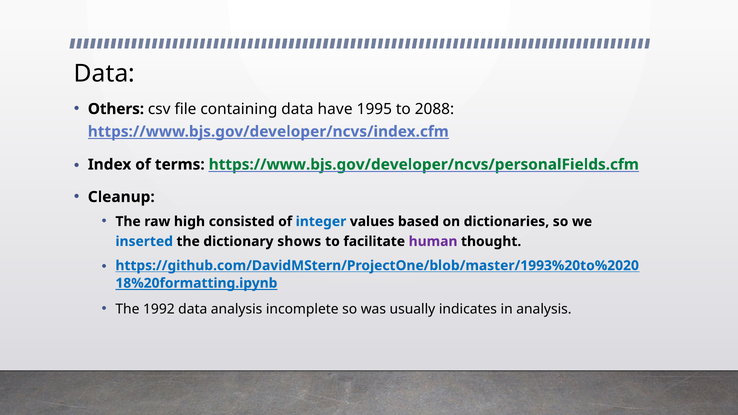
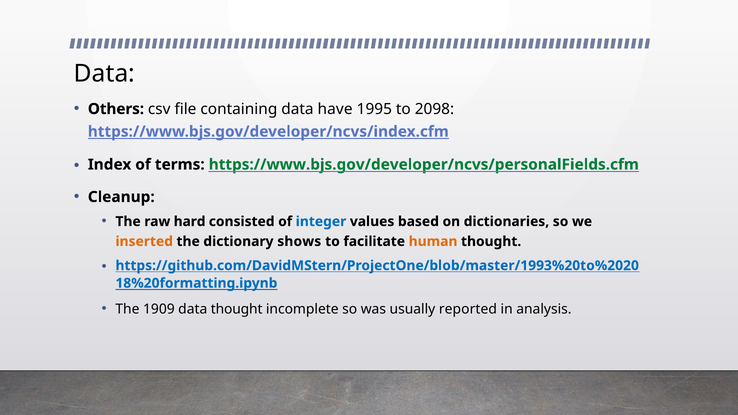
2088: 2088 -> 2098 (434, 109)
high: high -> hard (190, 222)
inserted colour: blue -> orange (144, 241)
human colour: purple -> orange (433, 241)
1992: 1992 -> 1909 (159, 309)
data analysis: analysis -> thought (237, 309)
indicates: indicates -> reported (468, 309)
